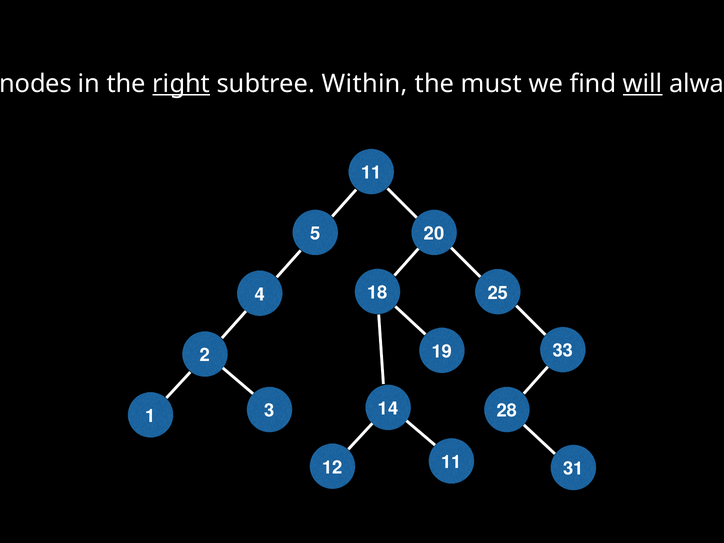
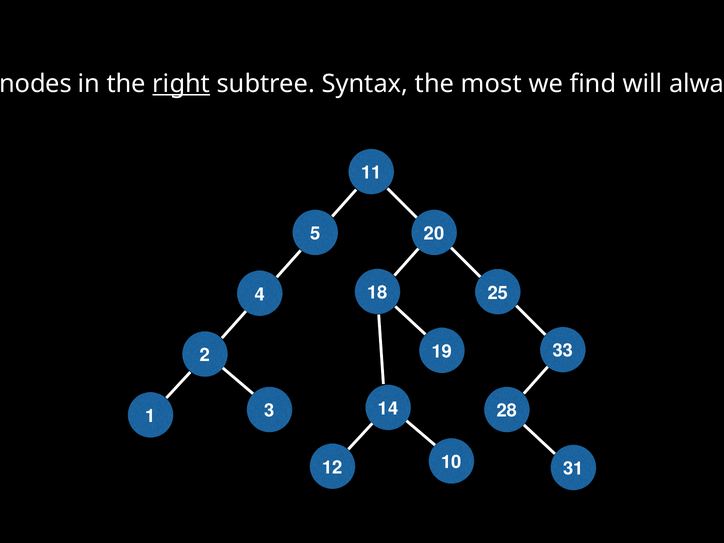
Within: Within -> Syntax (365, 84)
must: must -> most (491, 84)
will underline: present -> none (643, 84)
11: 11 -> 10 (451, 462)
